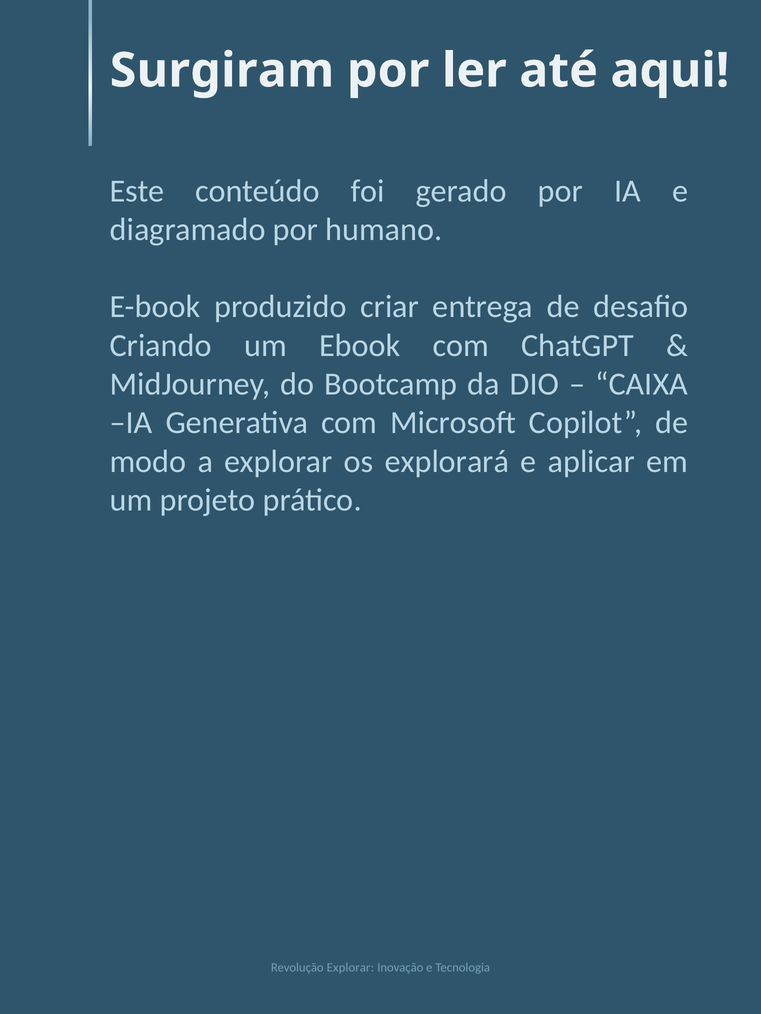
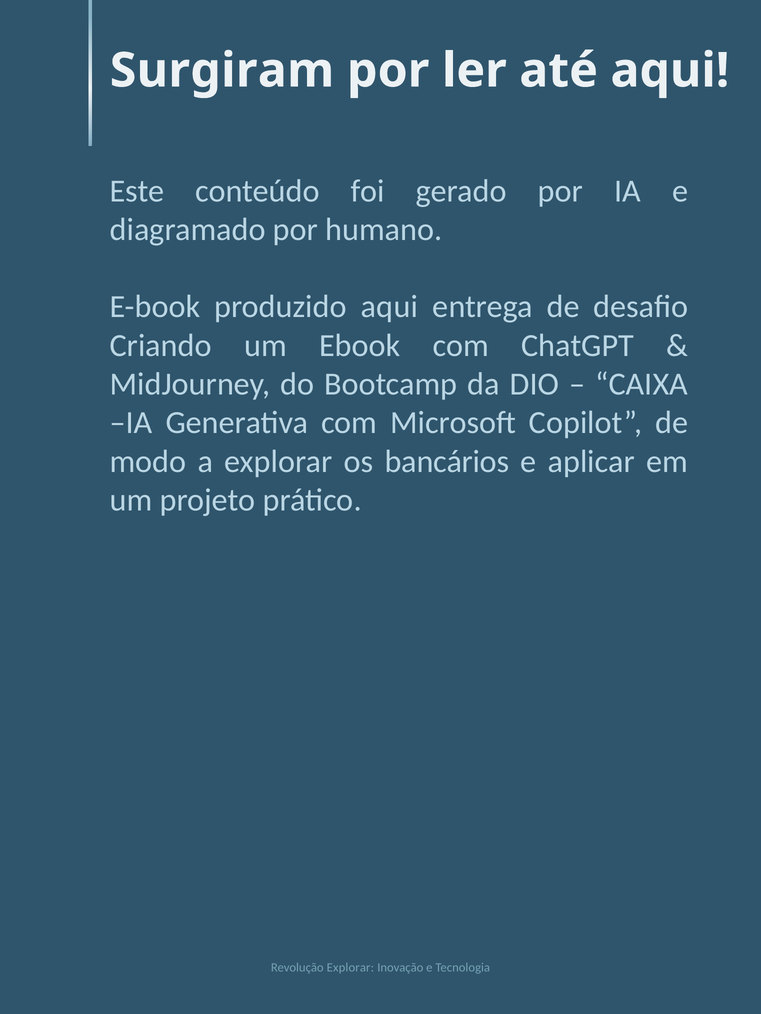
produzido criar: criar -> aqui (389, 307)
explorará: explorará -> bancários (447, 462)
